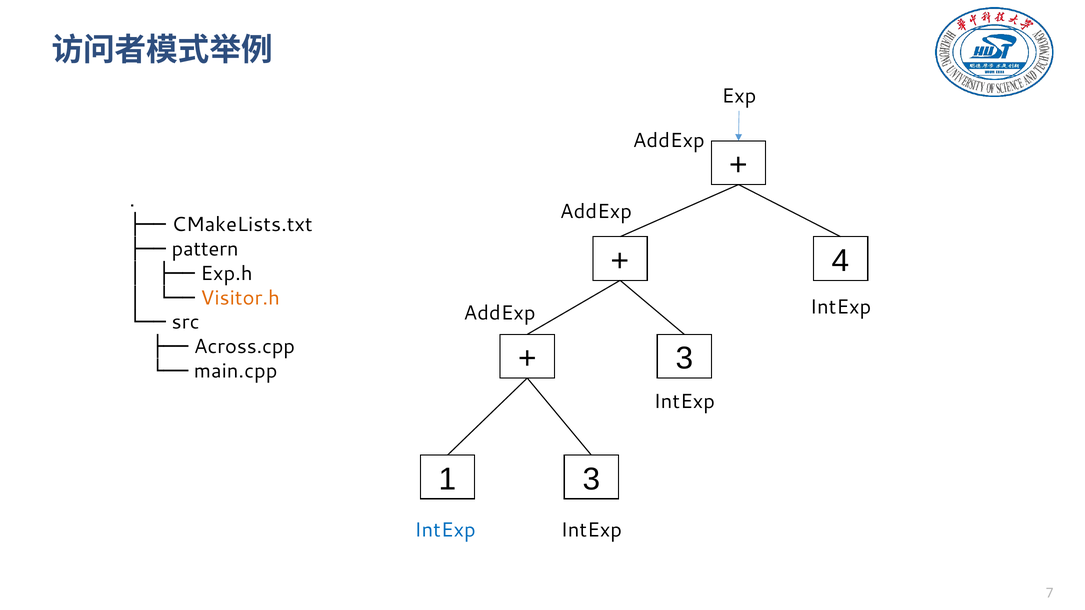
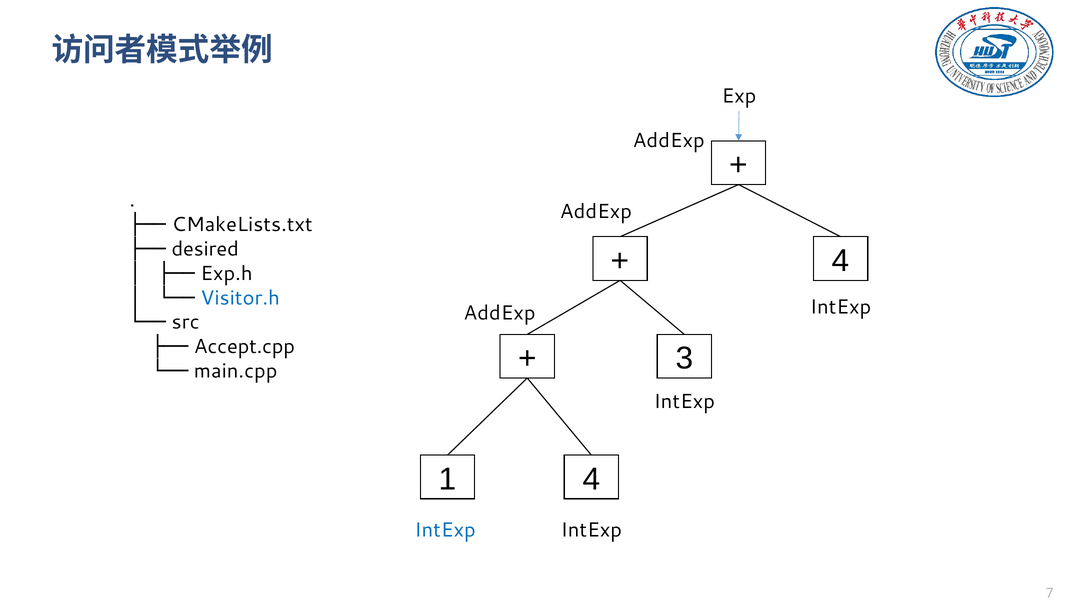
pattern: pattern -> desired (205, 249)
Visitor.h colour: orange -> blue (240, 298)
Across.cpp: Across.cpp -> Accept.cpp (244, 347)
1 3: 3 -> 4 (591, 479)
